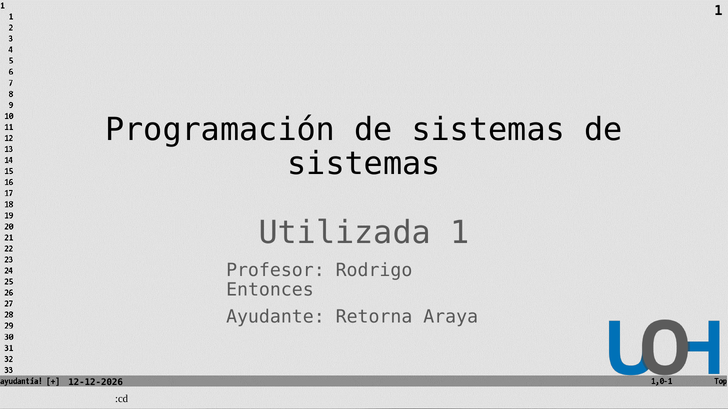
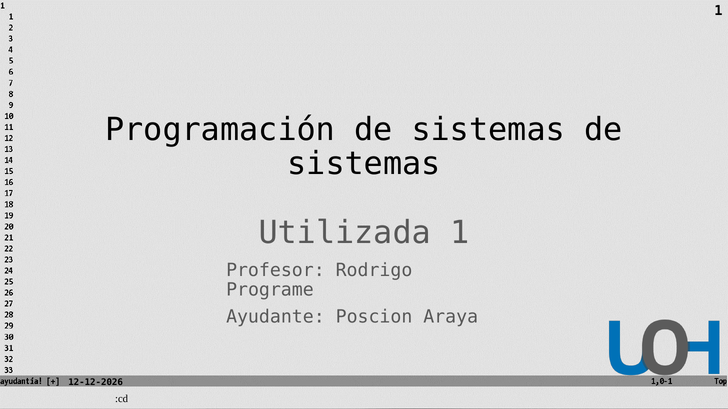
Entonces: Entonces -> Programe (270, 290)
Retorna: Retorna -> Poscion (374, 317)
